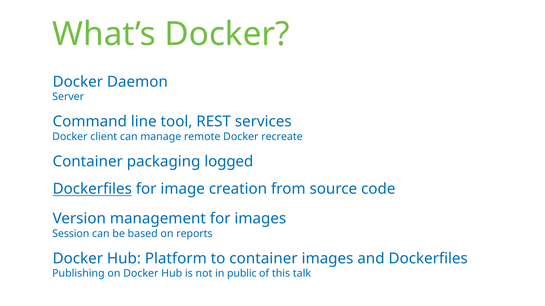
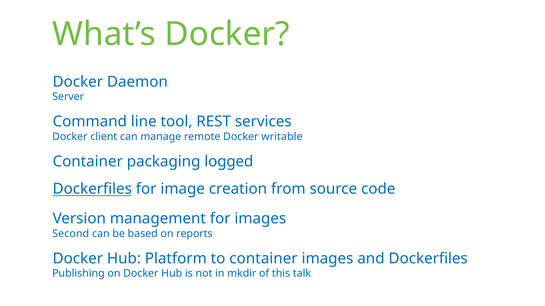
recreate: recreate -> writable (282, 137)
Session: Session -> Second (71, 234)
public: public -> mkdir (242, 274)
